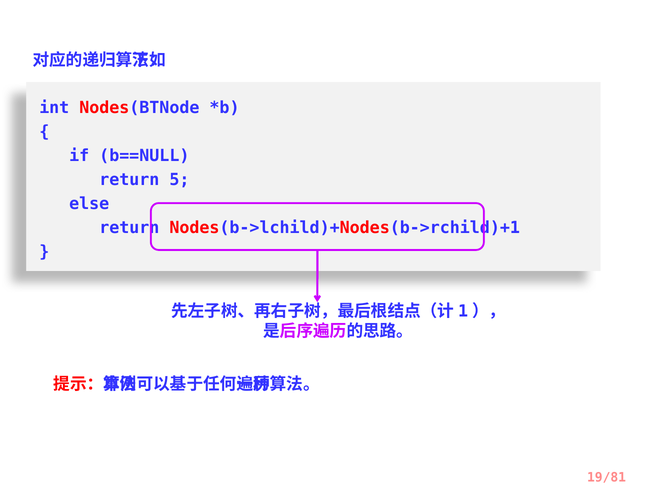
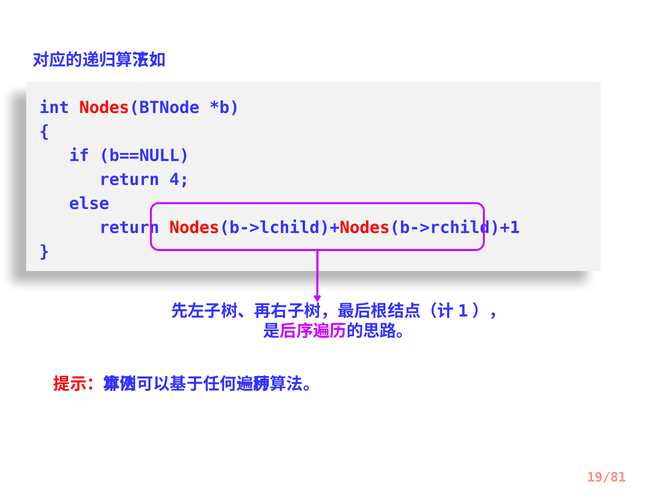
5: 5 -> 4 (179, 179)
